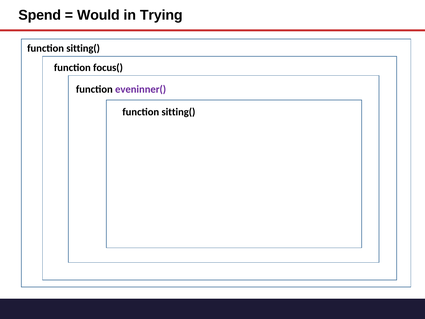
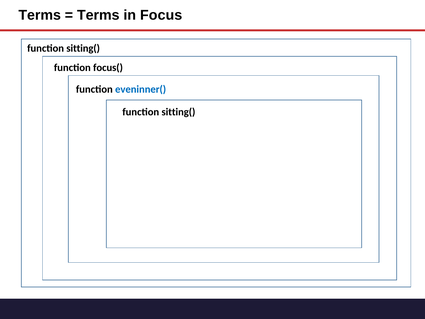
Spend: Spend -> Terms (40, 15)
Would: Would -> Terms (98, 15)
Trying: Trying -> Focus (161, 15)
eveninner( colour: purple -> blue (141, 89)
